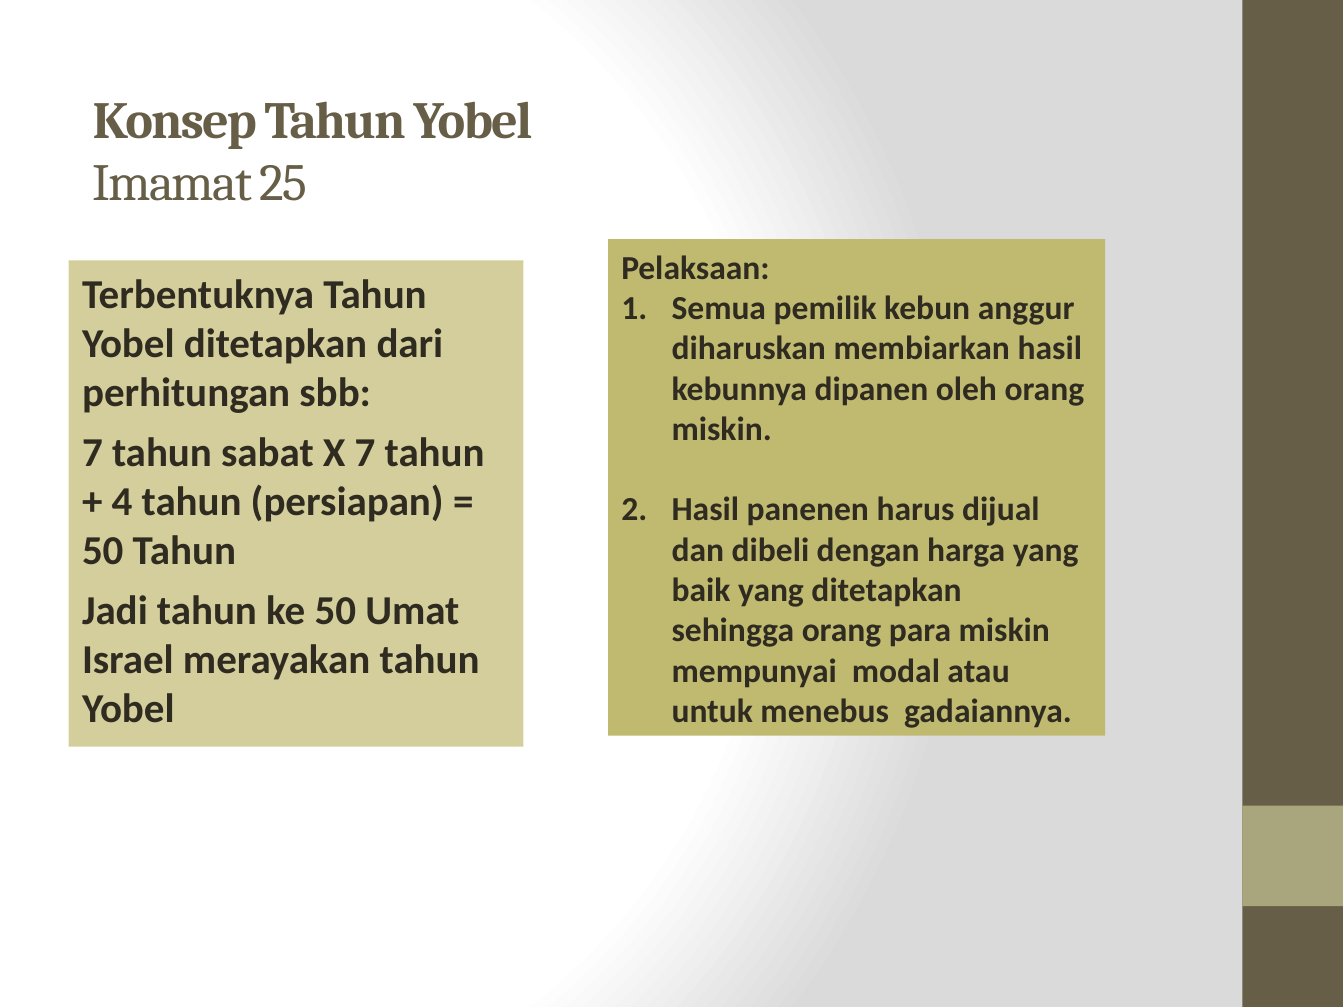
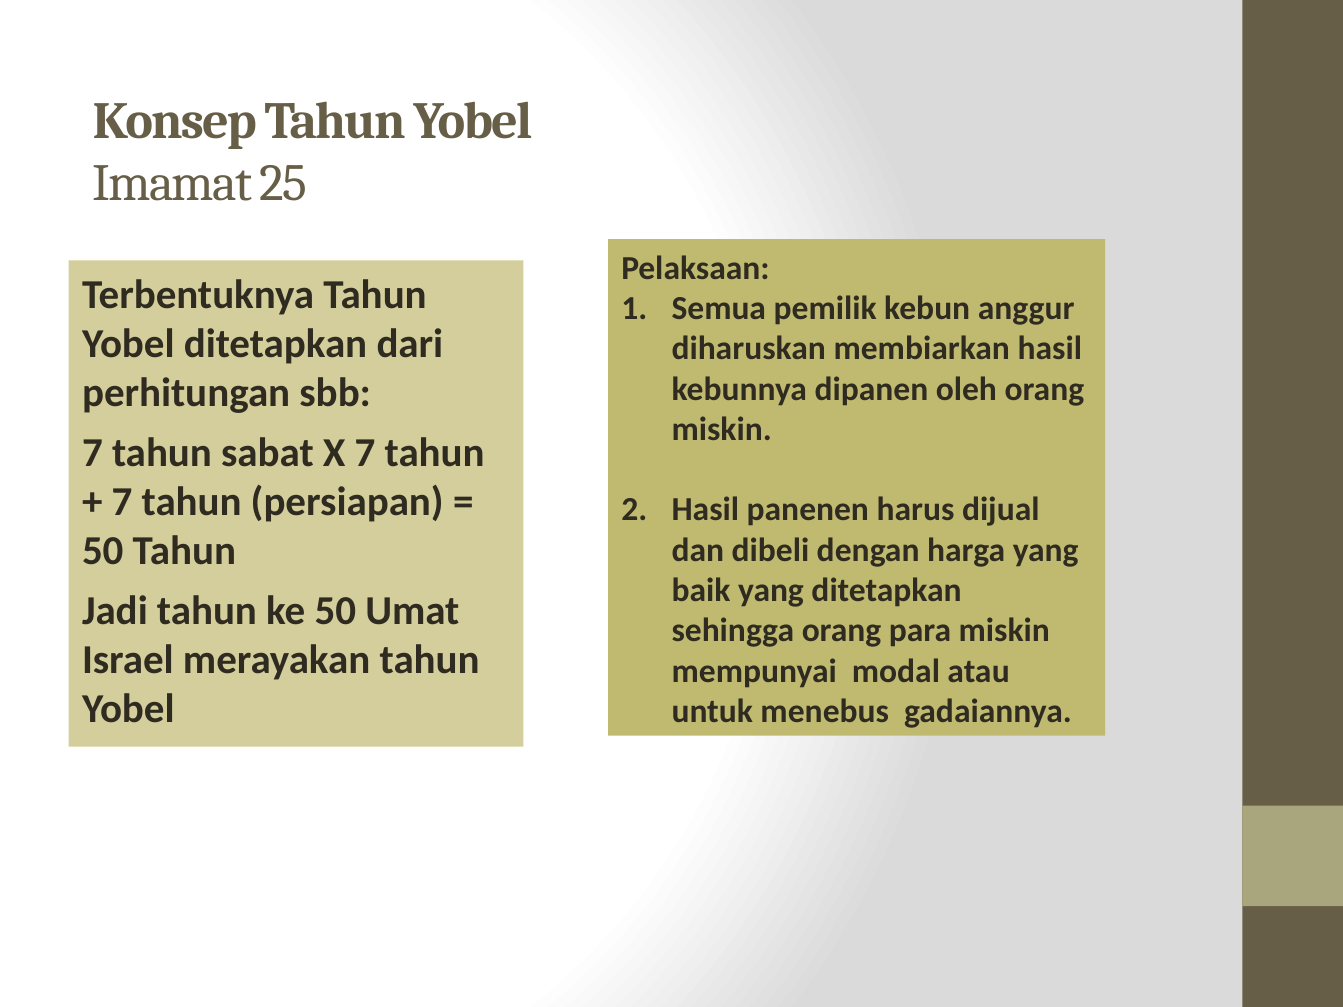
4: 4 -> 7 (122, 502)
